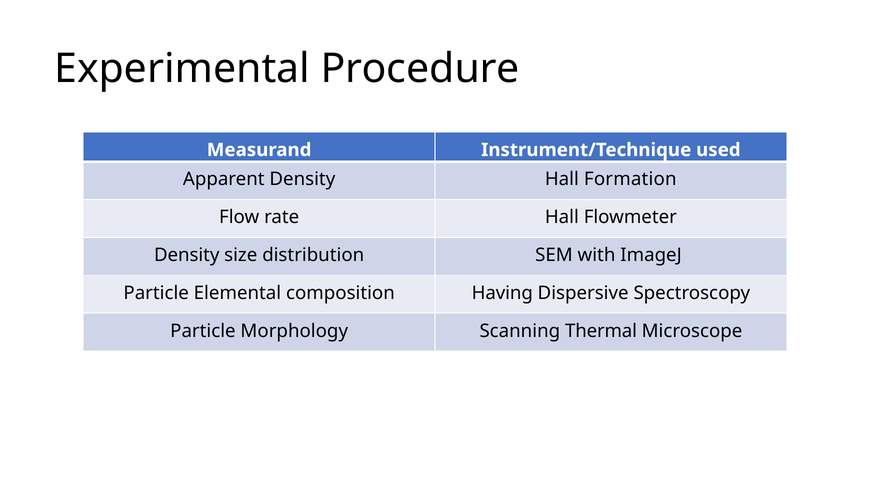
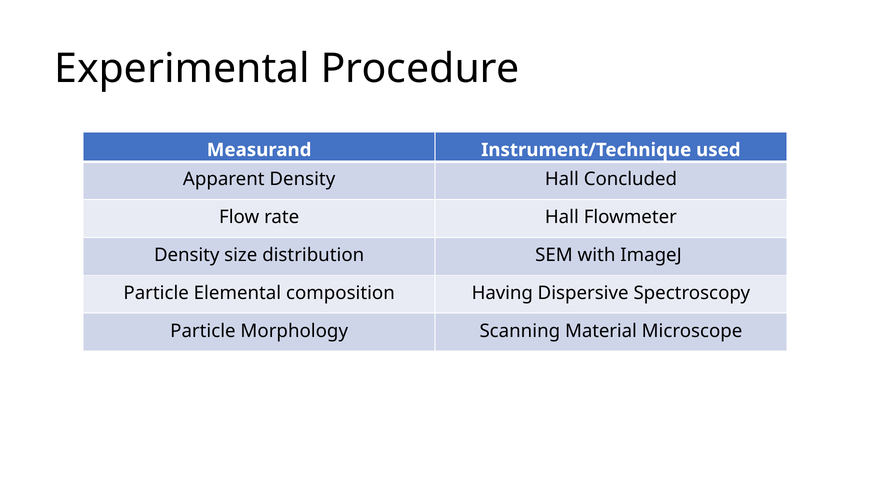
Formation: Formation -> Concluded (630, 179)
Thermal: Thermal -> Material (601, 331)
